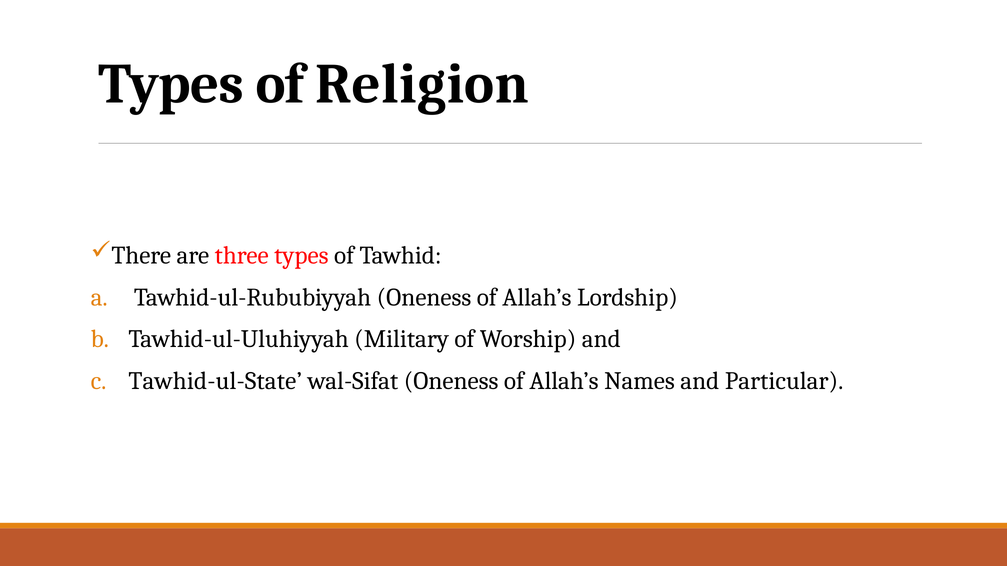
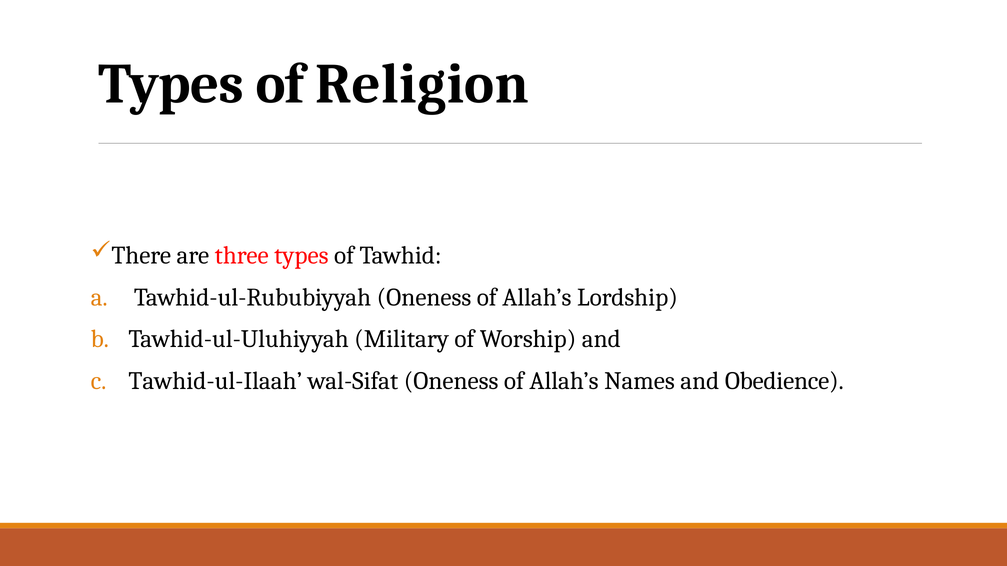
Tawhid-ul-State: Tawhid-ul-State -> Tawhid-ul-Ilaah (215, 381)
Particular: Particular -> Obedience (784, 381)
